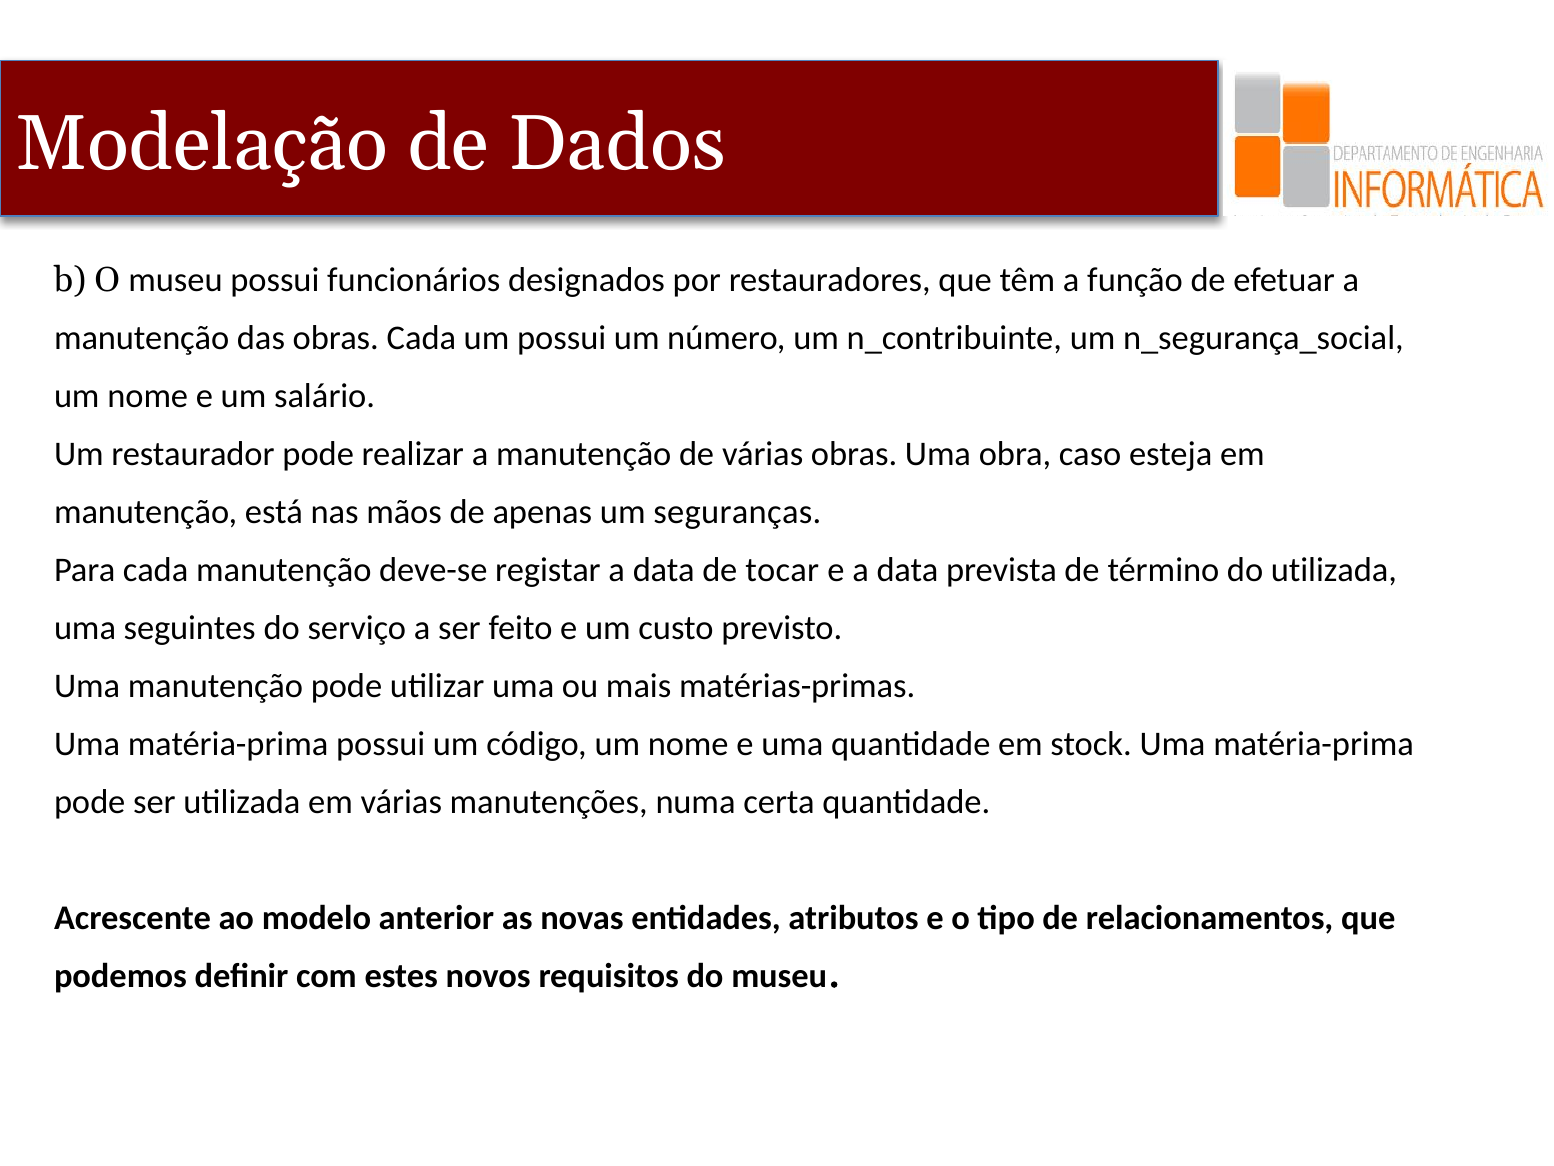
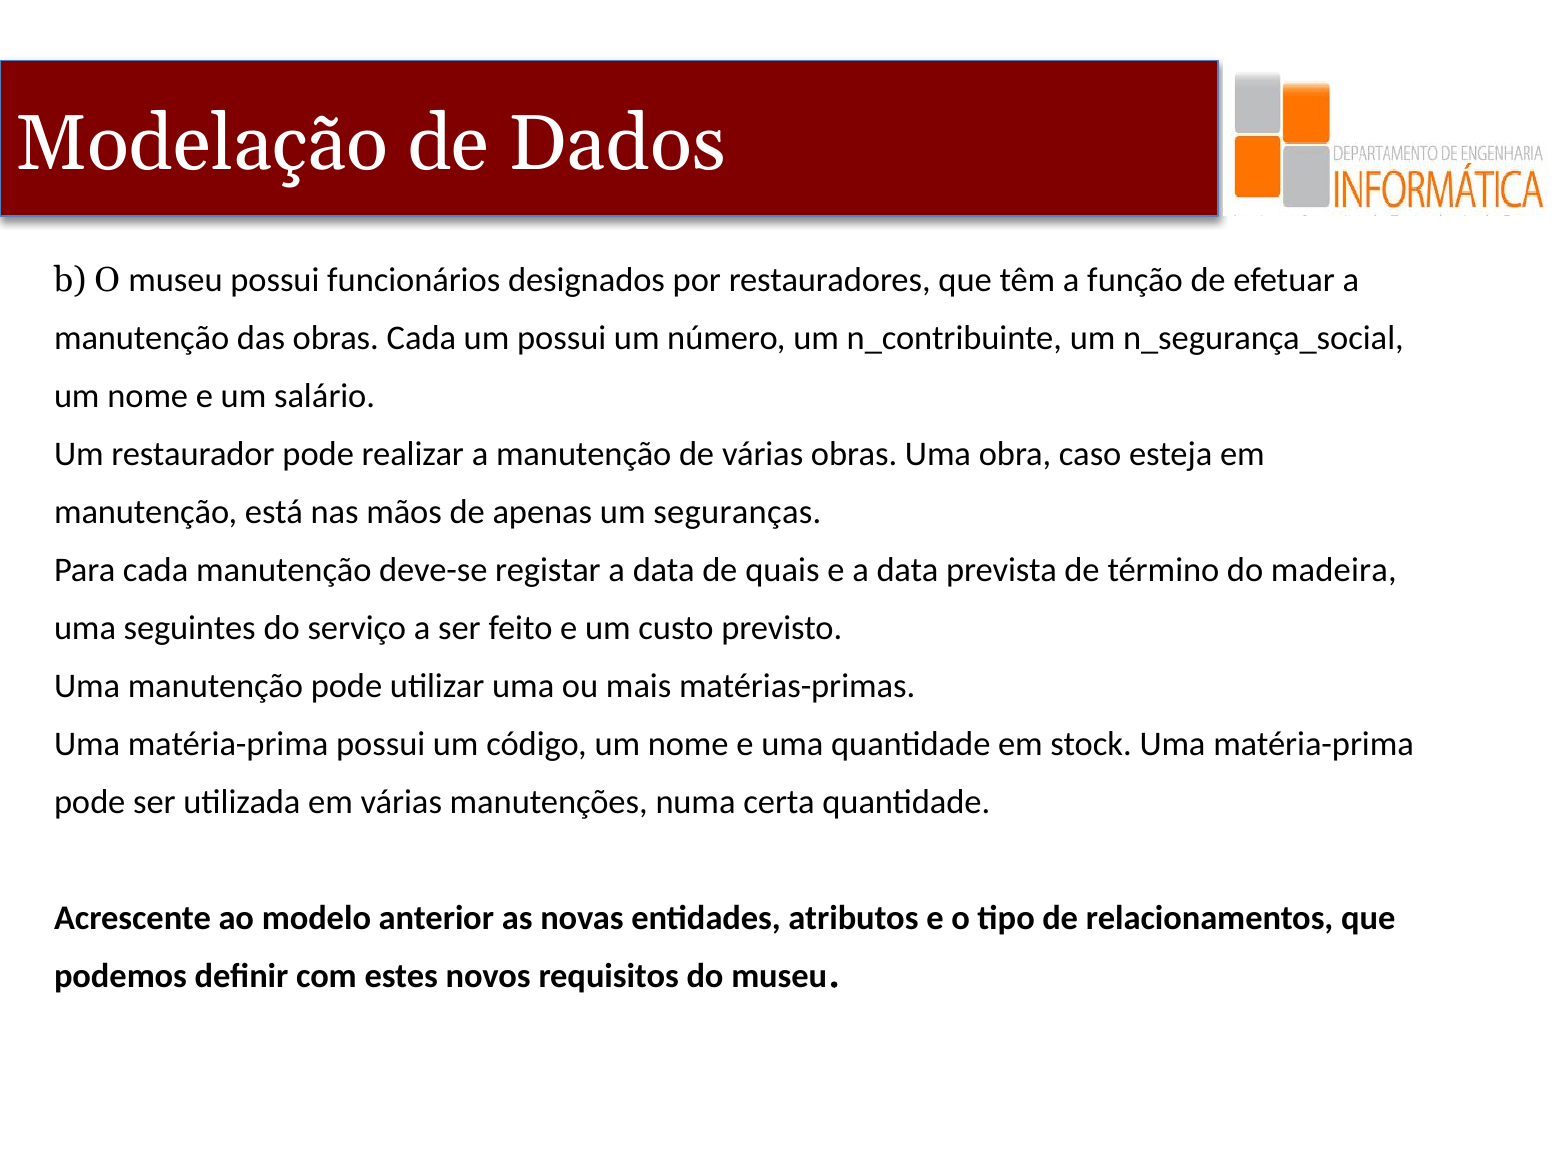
tocar: tocar -> quais (782, 570)
do utilizada: utilizada -> madeira (1334, 570)
